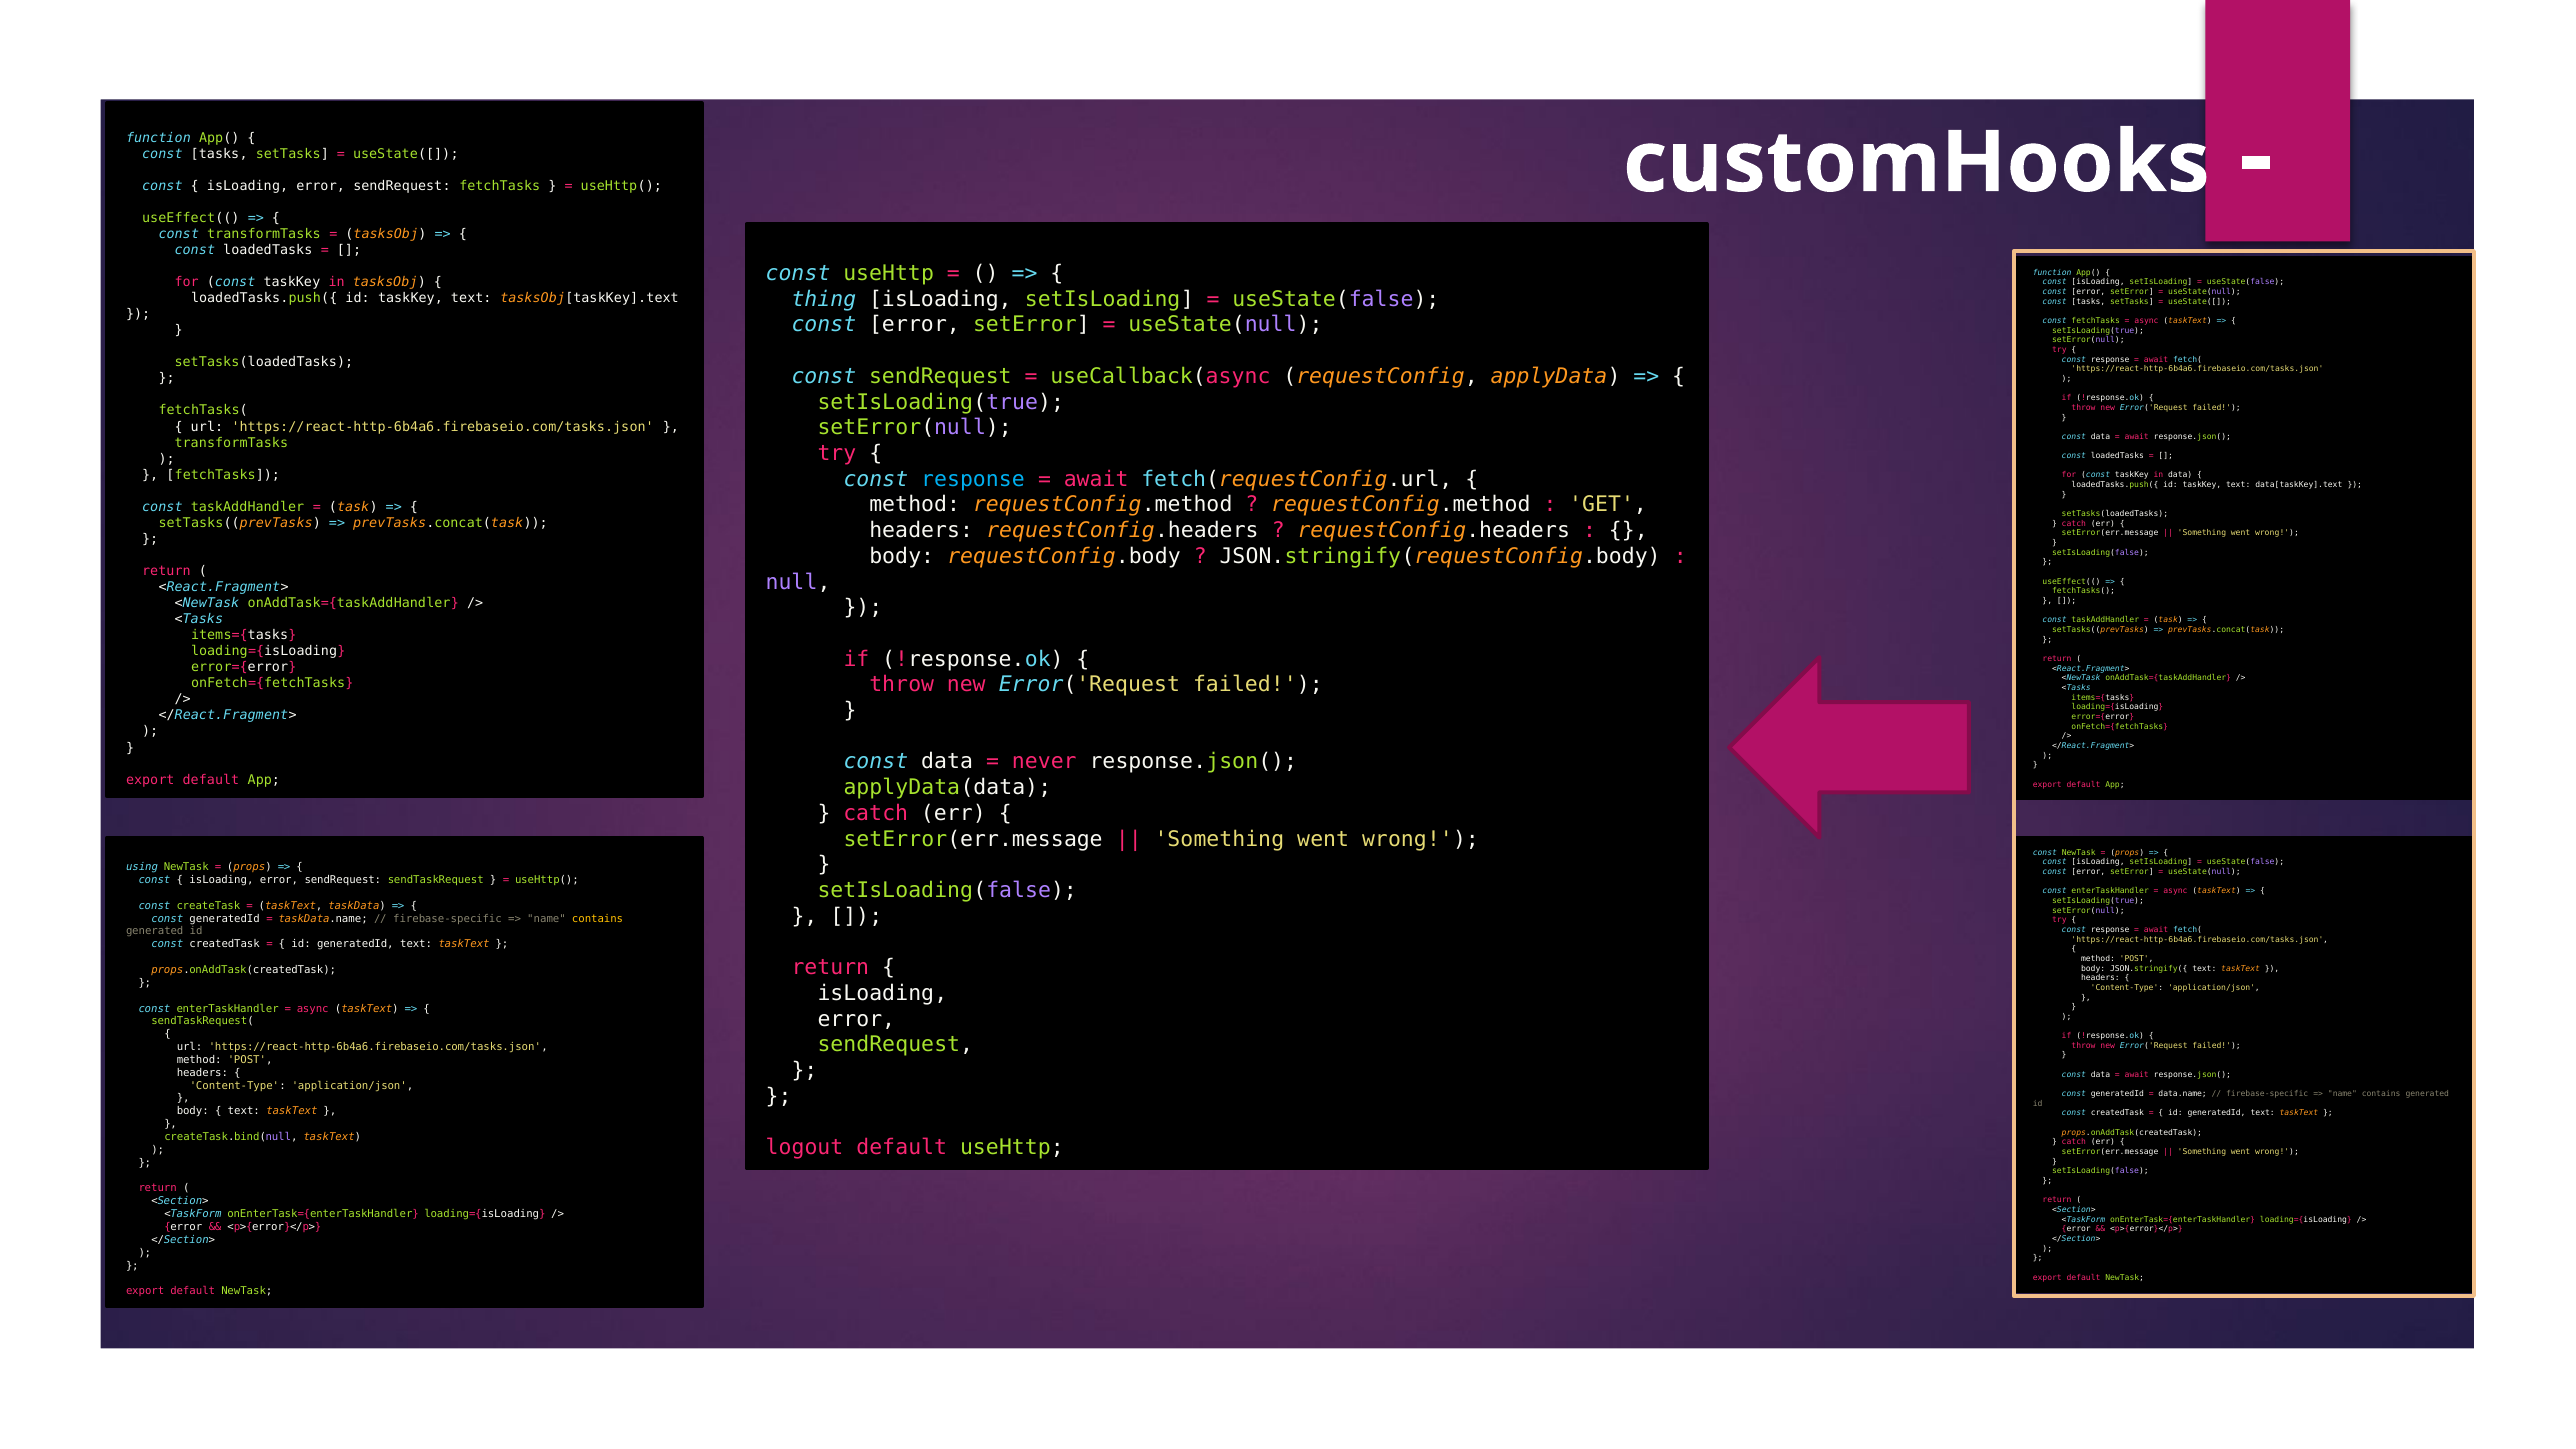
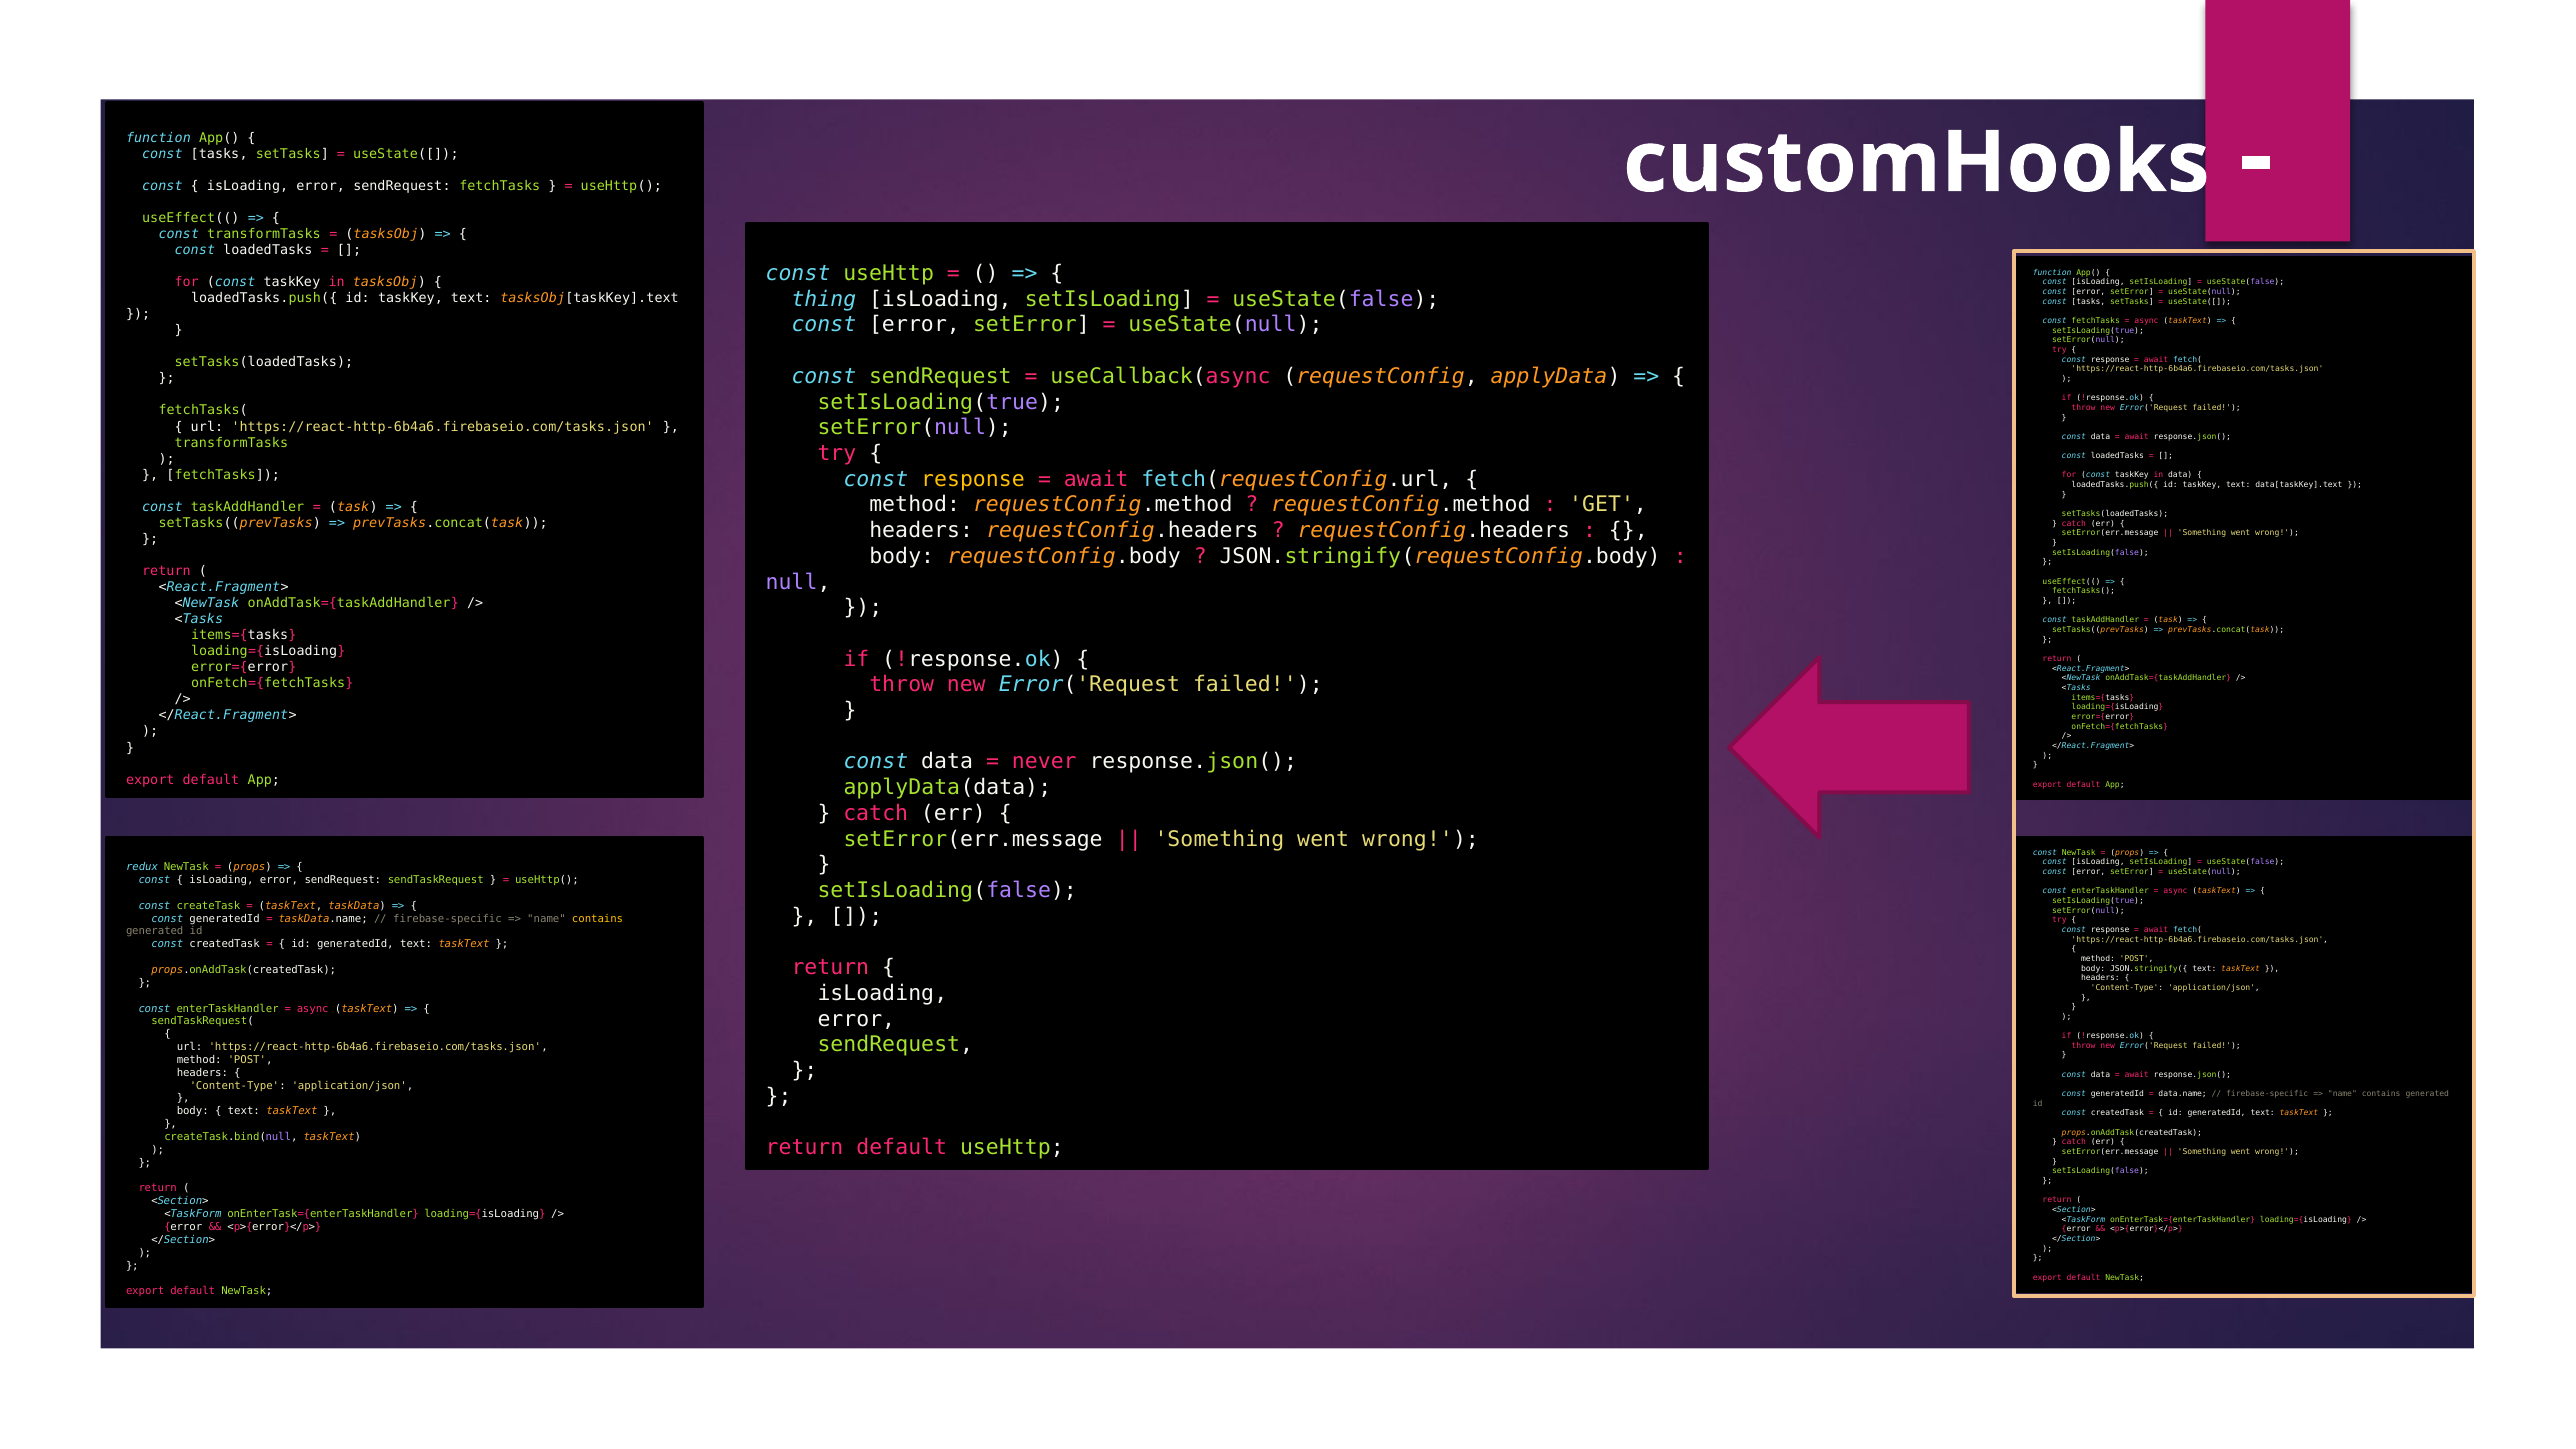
response colour: light blue -> yellow (973, 479)
using: using -> redux (142, 867)
logout: logout -> return (804, 1148)
